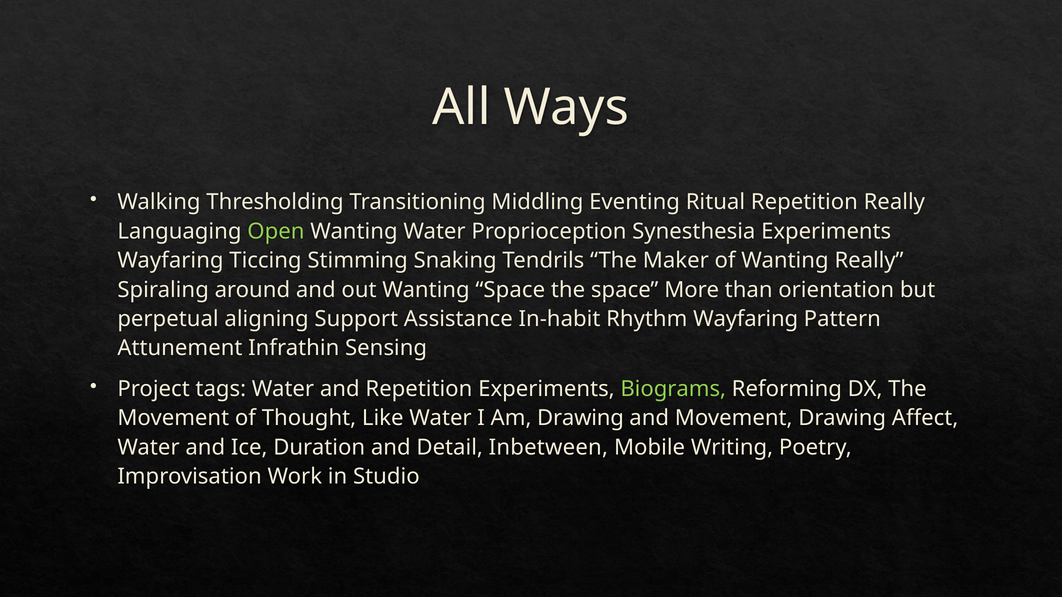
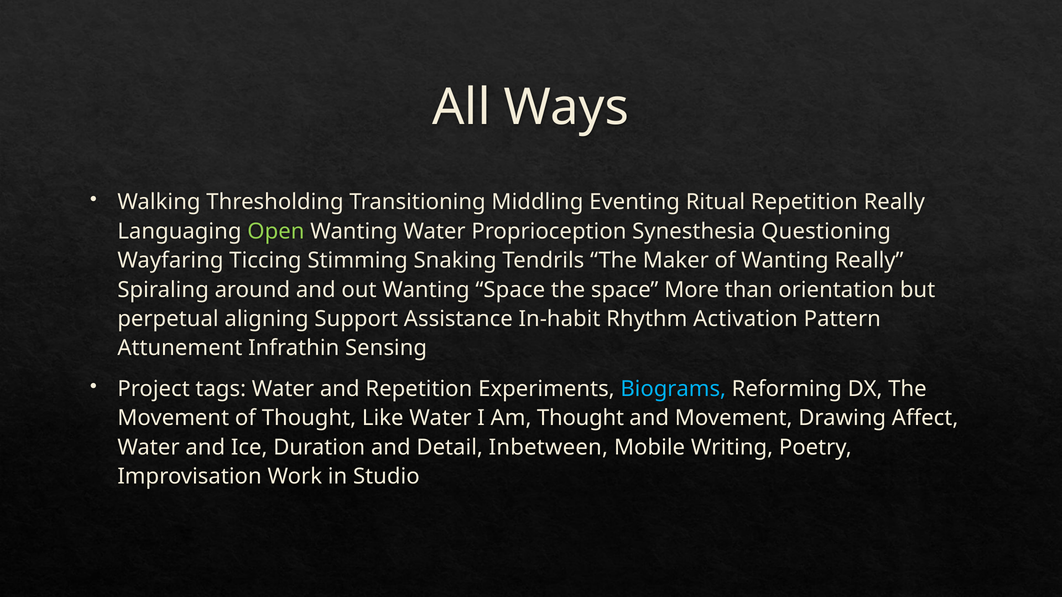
Synesthesia Experiments: Experiments -> Questioning (826, 232)
Rhythm Wayfaring: Wayfaring -> Activation (745, 319)
Biograms colour: light green -> light blue (673, 389)
Am Drawing: Drawing -> Thought (580, 418)
